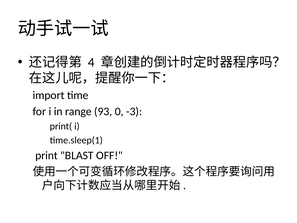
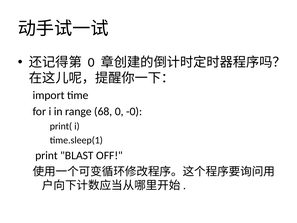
4: 4 -> 0 (91, 62)
93: 93 -> 68 (103, 111)
-3: -3 -> -0 (134, 111)
